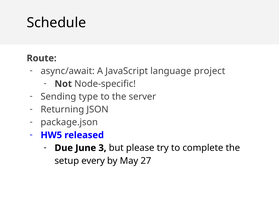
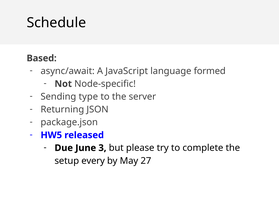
Route: Route -> Based (42, 58)
project: project -> formed (210, 71)
